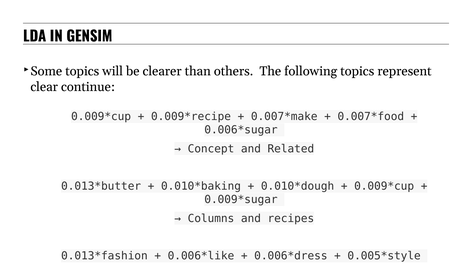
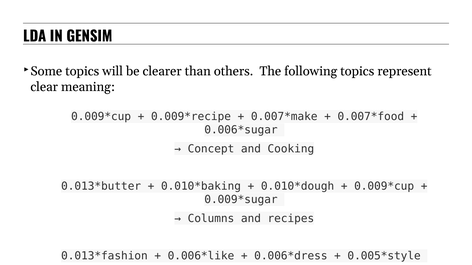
continue: continue -> meaning (88, 87)
Related: Related -> Cooking (291, 149)
